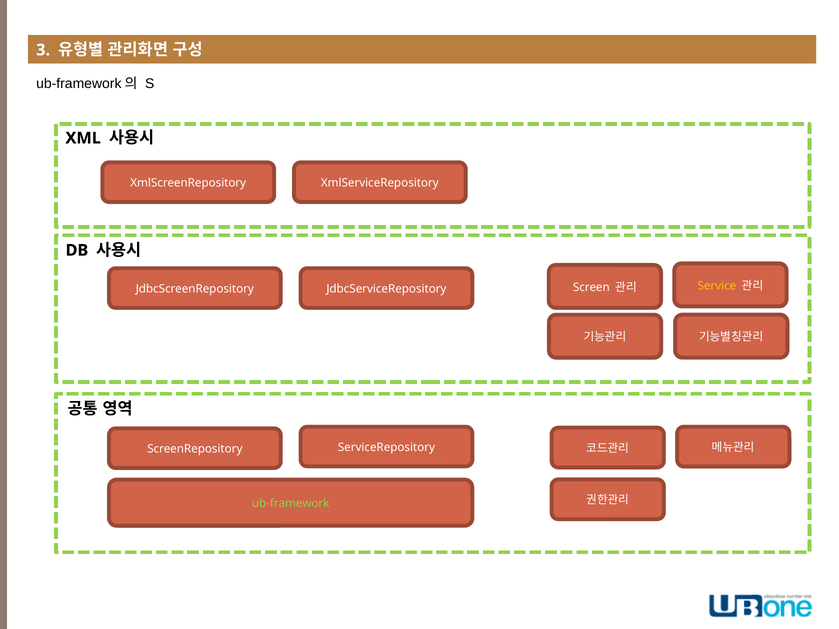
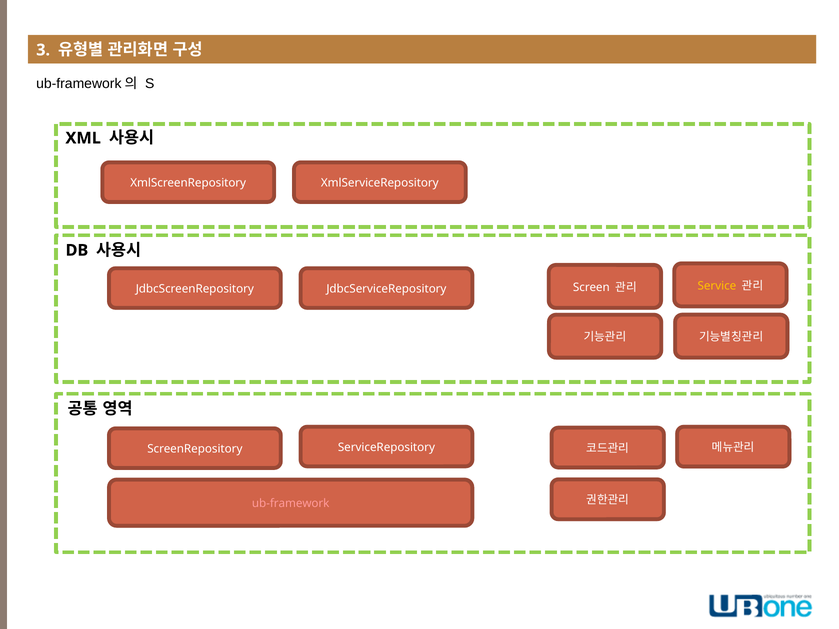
ub-framework colour: light green -> pink (291, 504)
